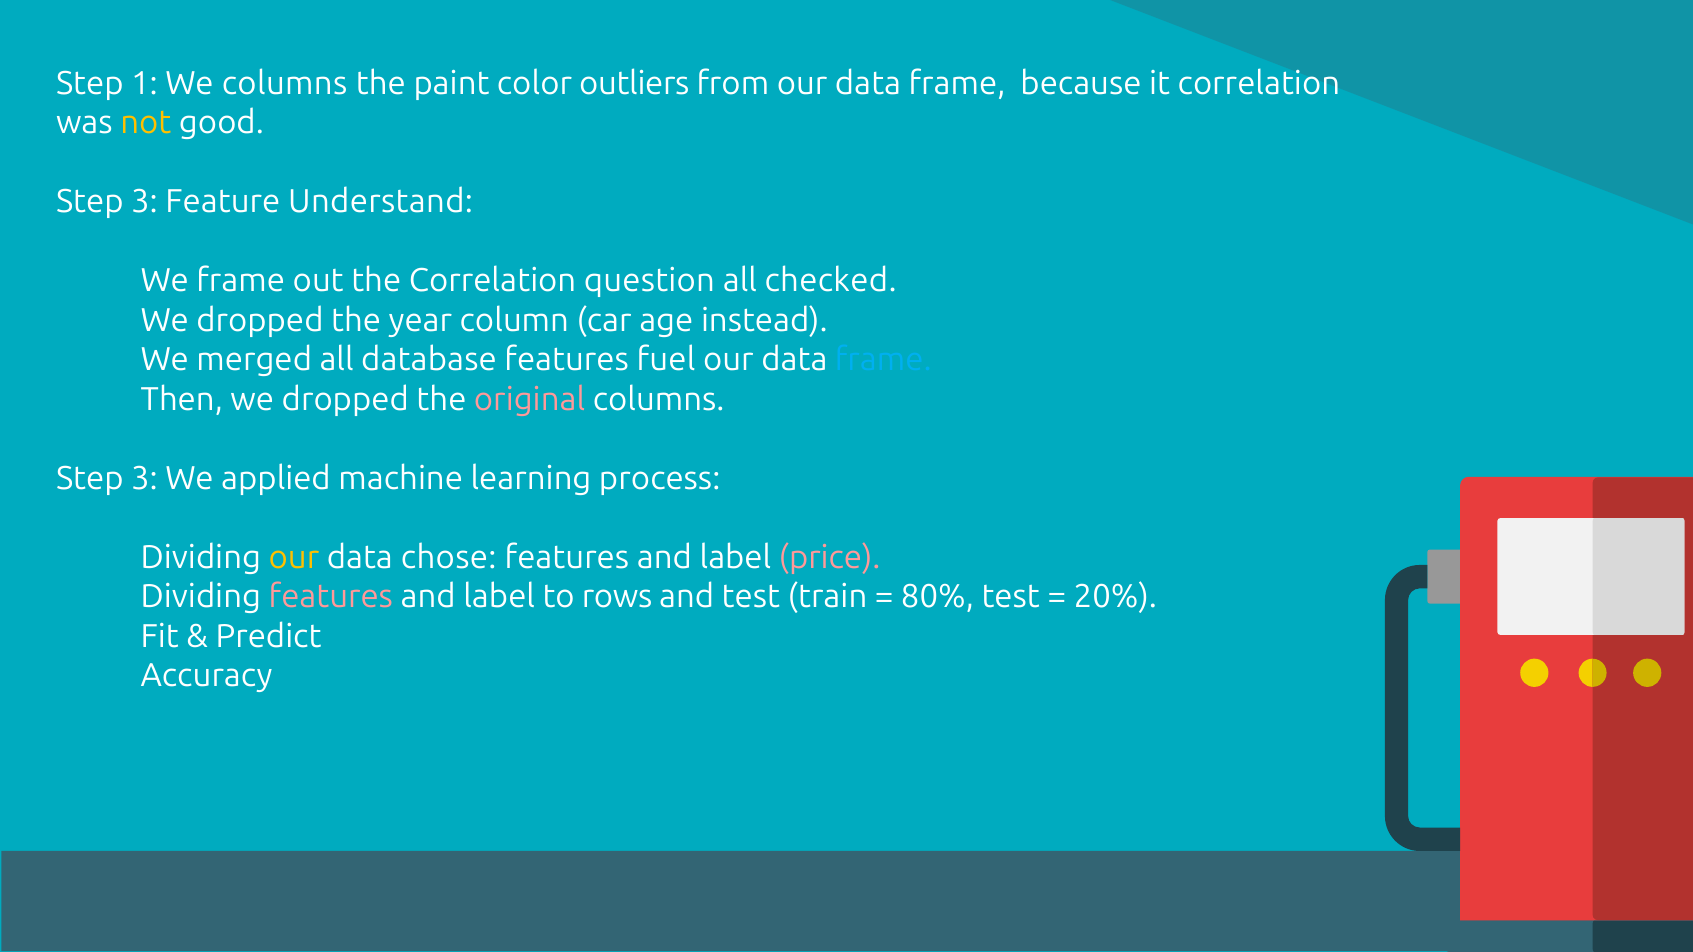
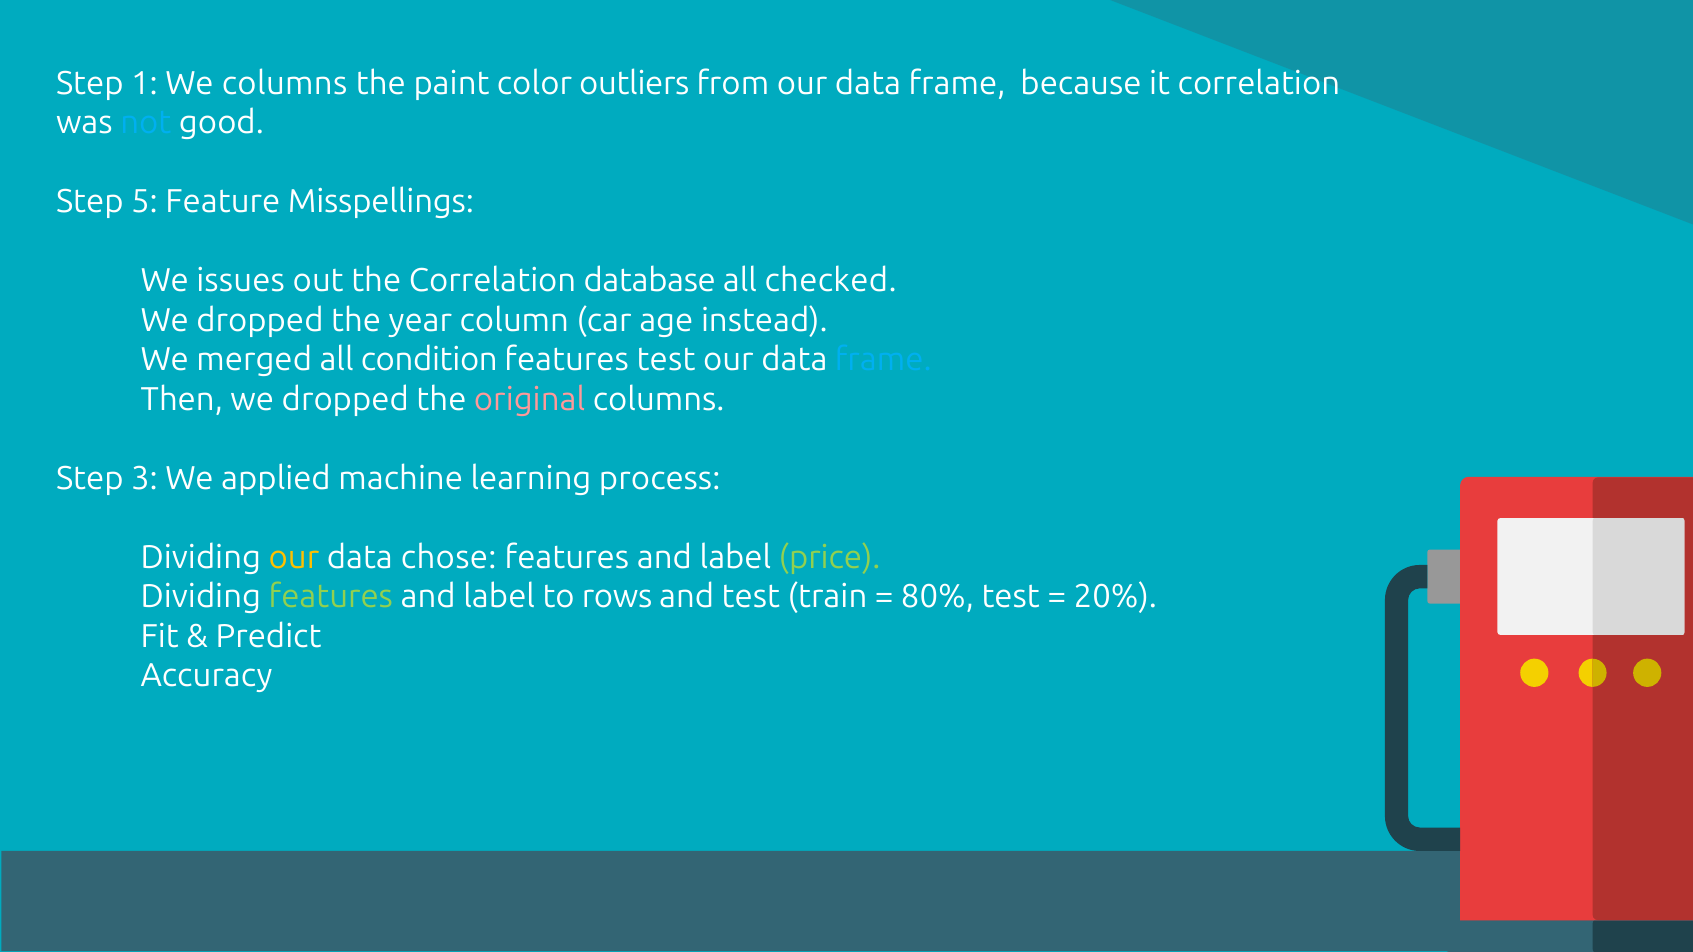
not colour: yellow -> light blue (146, 123)
3: 3 -> 5 (144, 202)
Understand: Understand -> Misspellings (381, 202)
We frame: frame -> issues (241, 281)
question: question -> database (650, 281)
database: database -> condition (429, 360)
features fuel: fuel -> test (666, 360)
price colour: pink -> light green (830, 558)
features colour: pink -> light green (331, 597)
